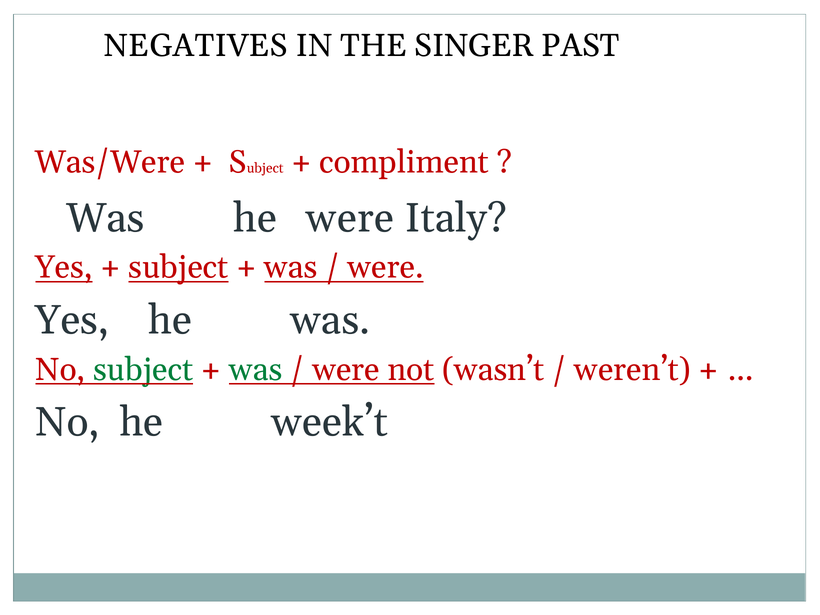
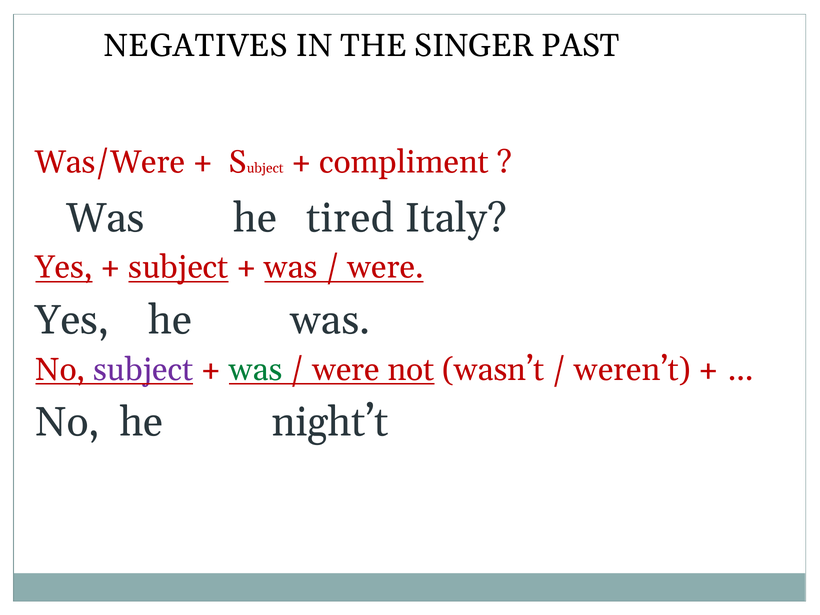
he were: were -> tired (350, 218)
subject colour: green -> purple (143, 370)
week’t: week’t -> night’t (330, 422)
